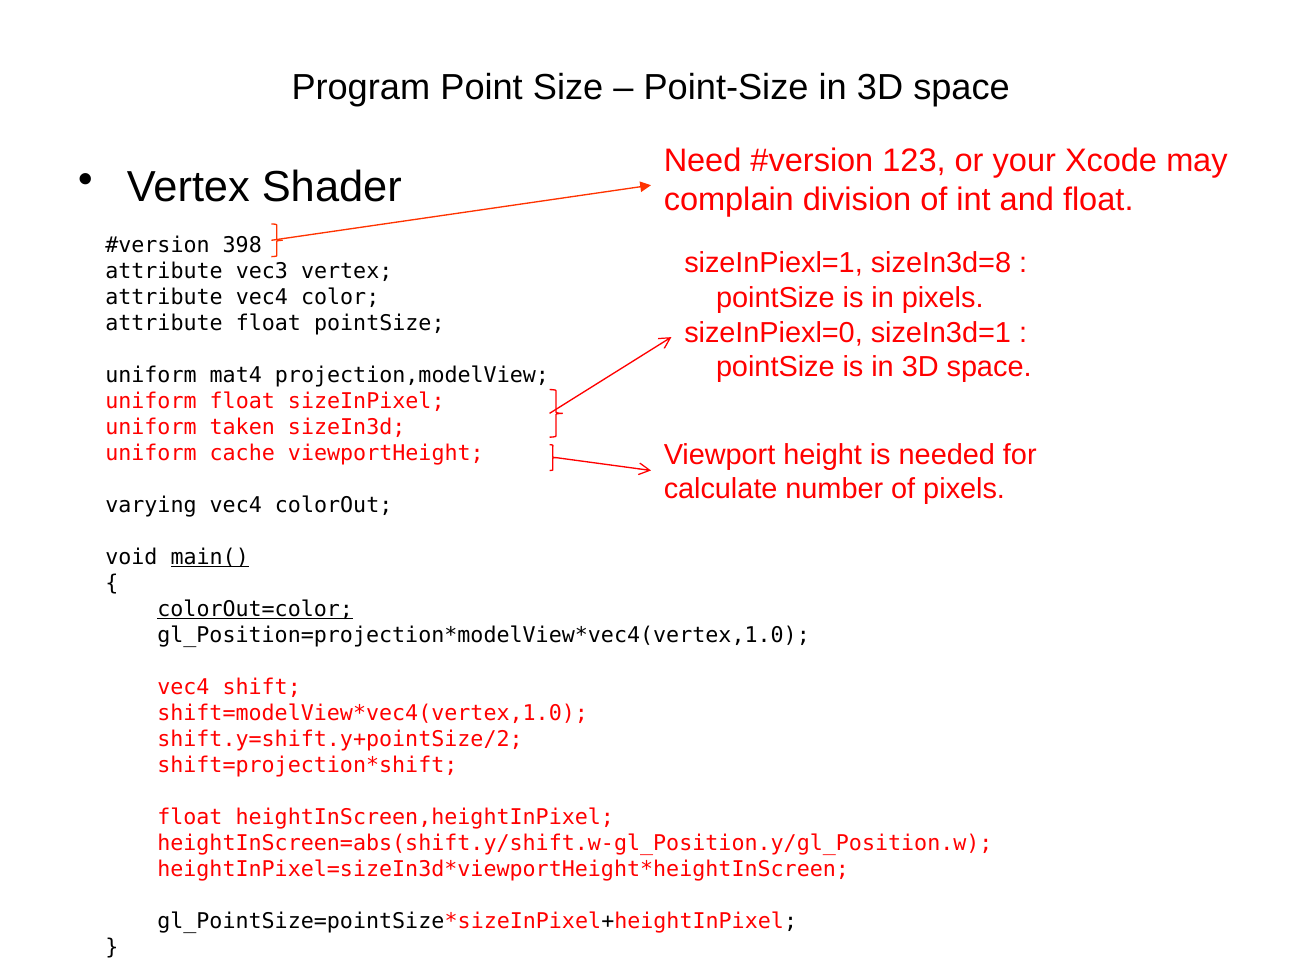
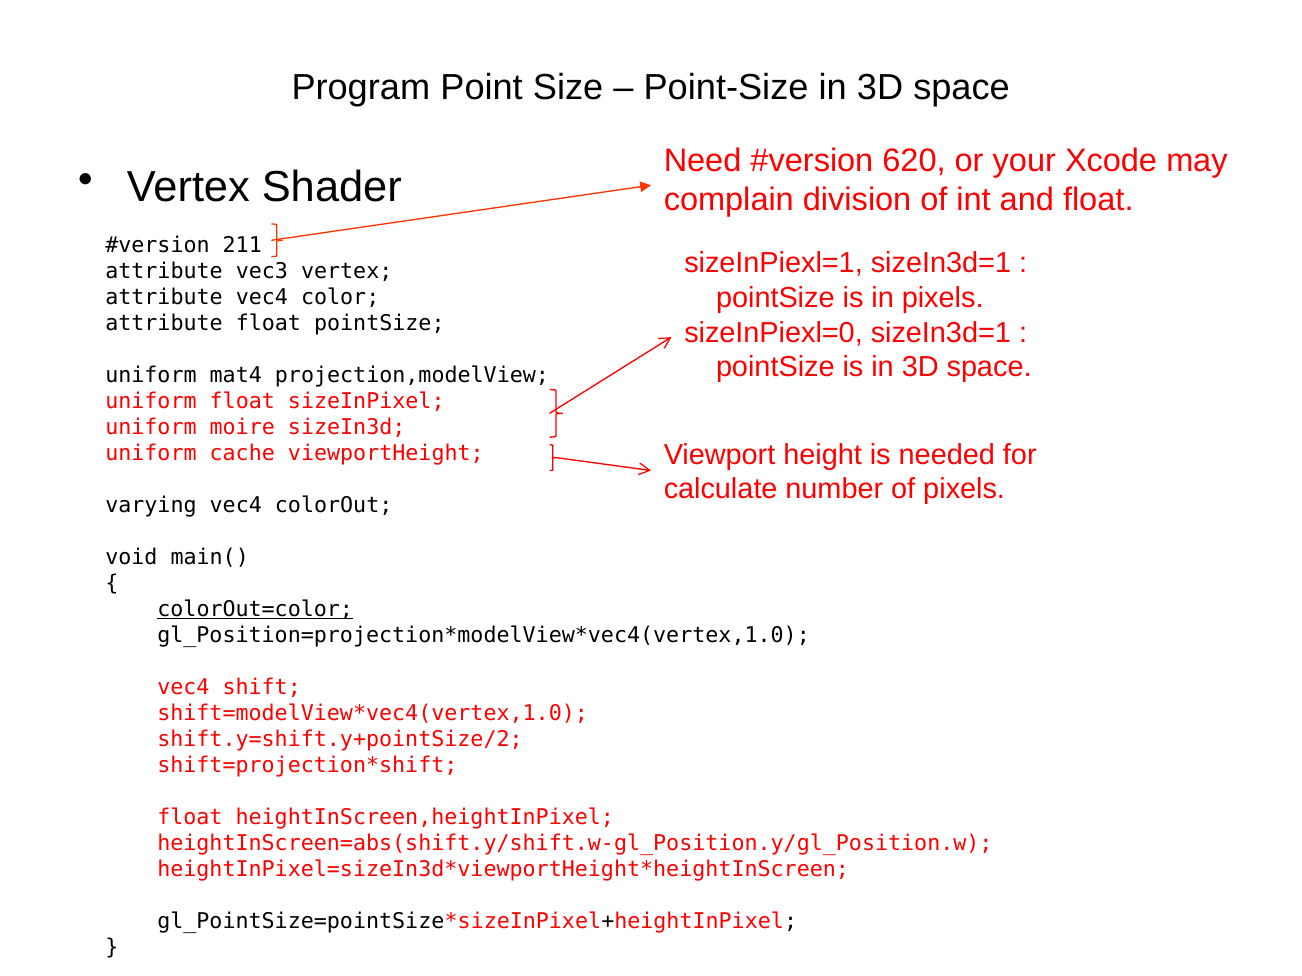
123: 123 -> 620 (914, 161)
398: 398 -> 211 (242, 245)
sizeInPiexl=1 sizeIn3d=8: sizeIn3d=8 -> sizeIn3d=1 (941, 263)
taken: taken -> moire (242, 427)
main( underline: present -> none (210, 557)
